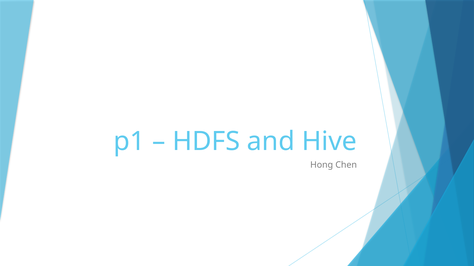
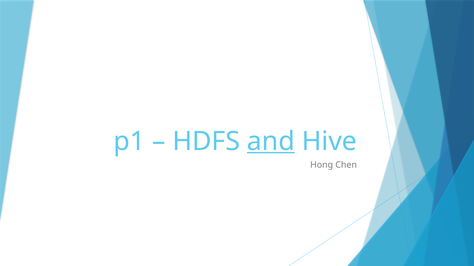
and underline: none -> present (271, 142)
